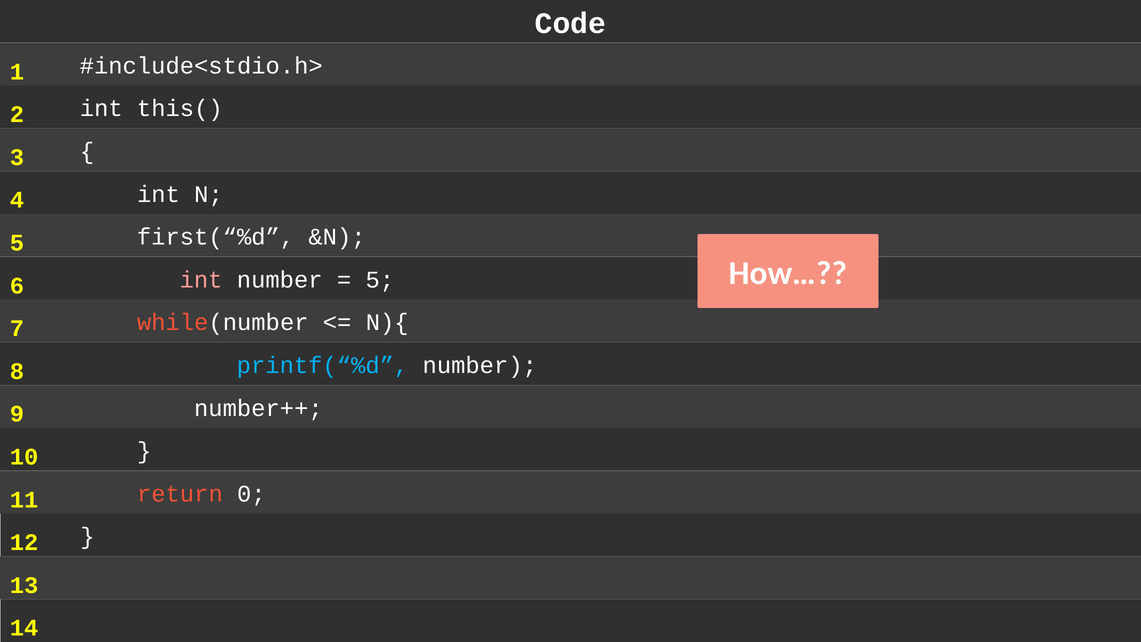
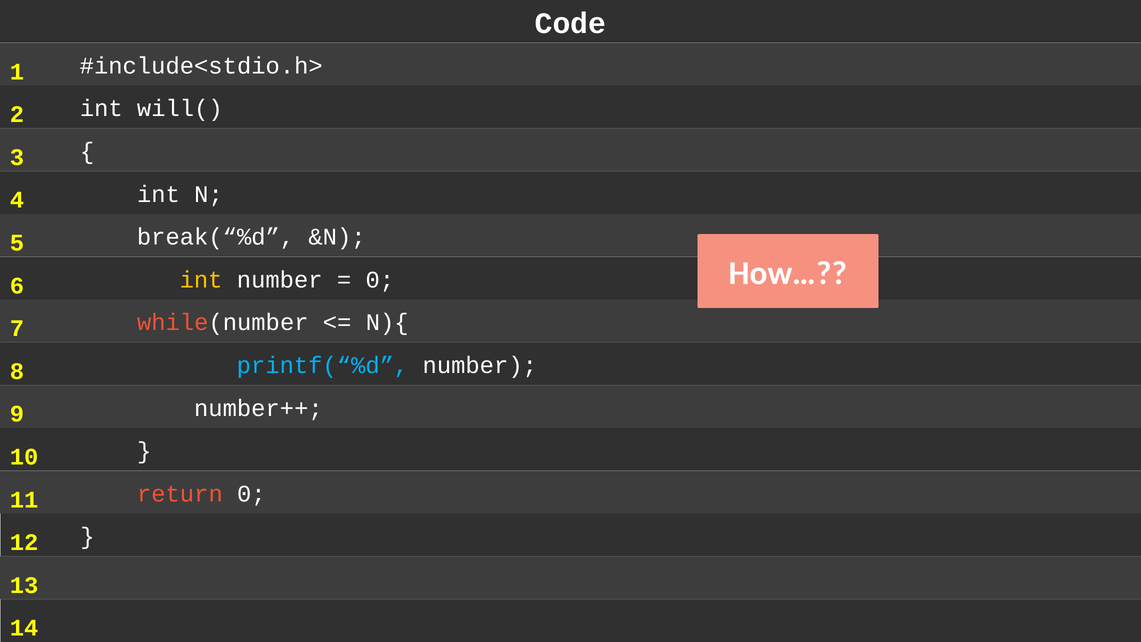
this(: this( -> will( (180, 109)
first(“%d: first(“%d -> break(“%d (216, 237)
int colour: pink -> yellow (201, 280)
5: 5 -> 0 (380, 280)
